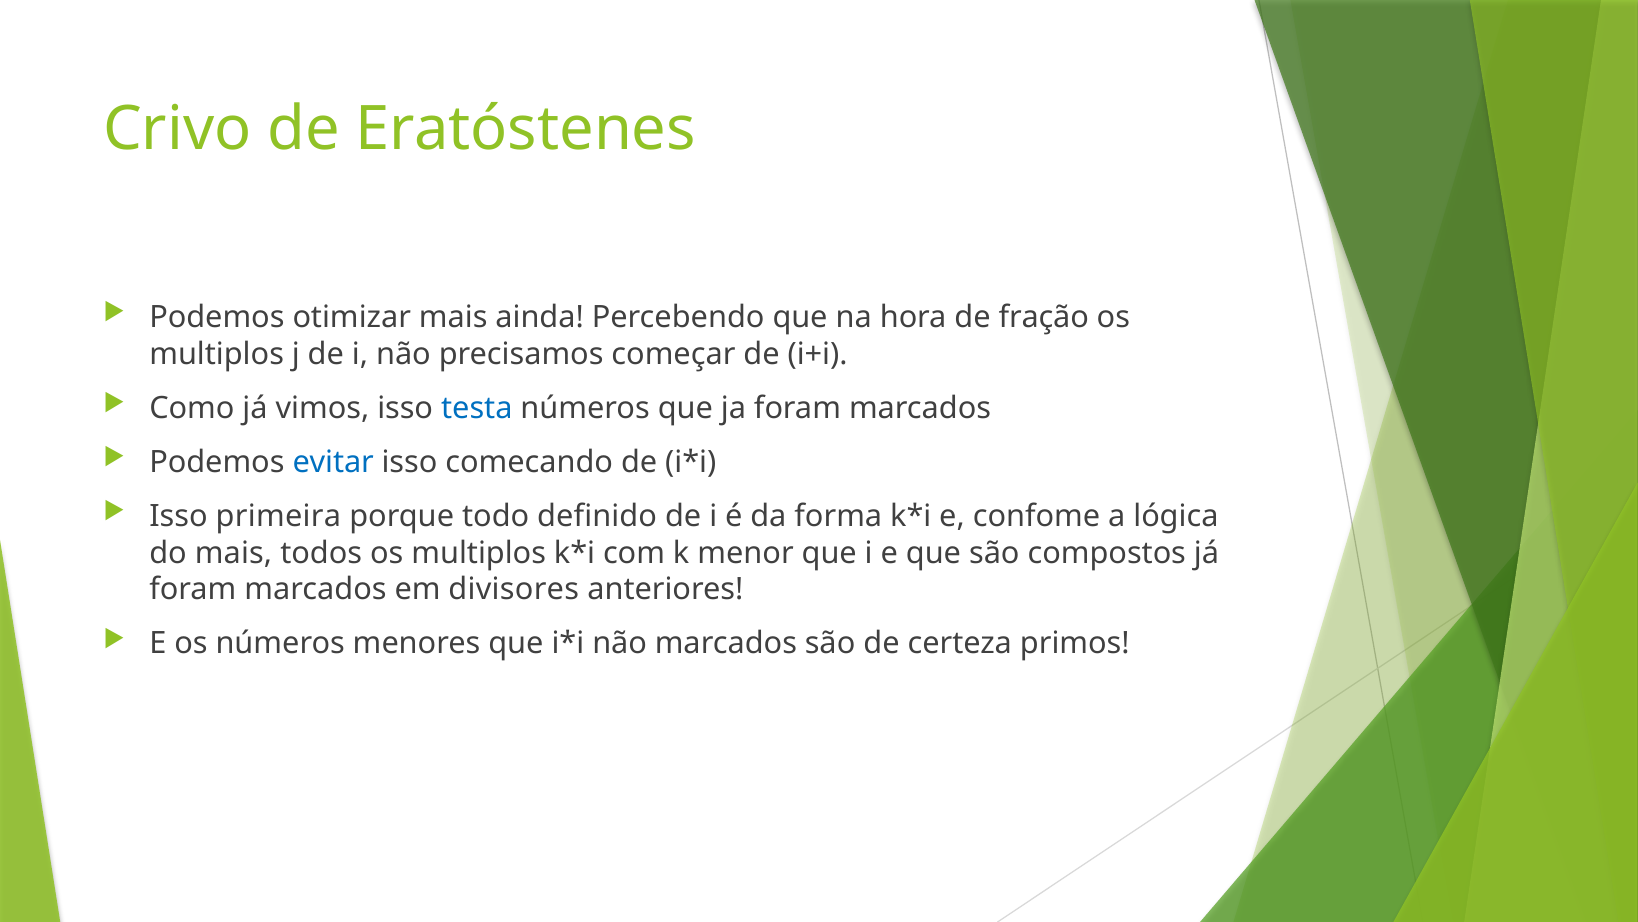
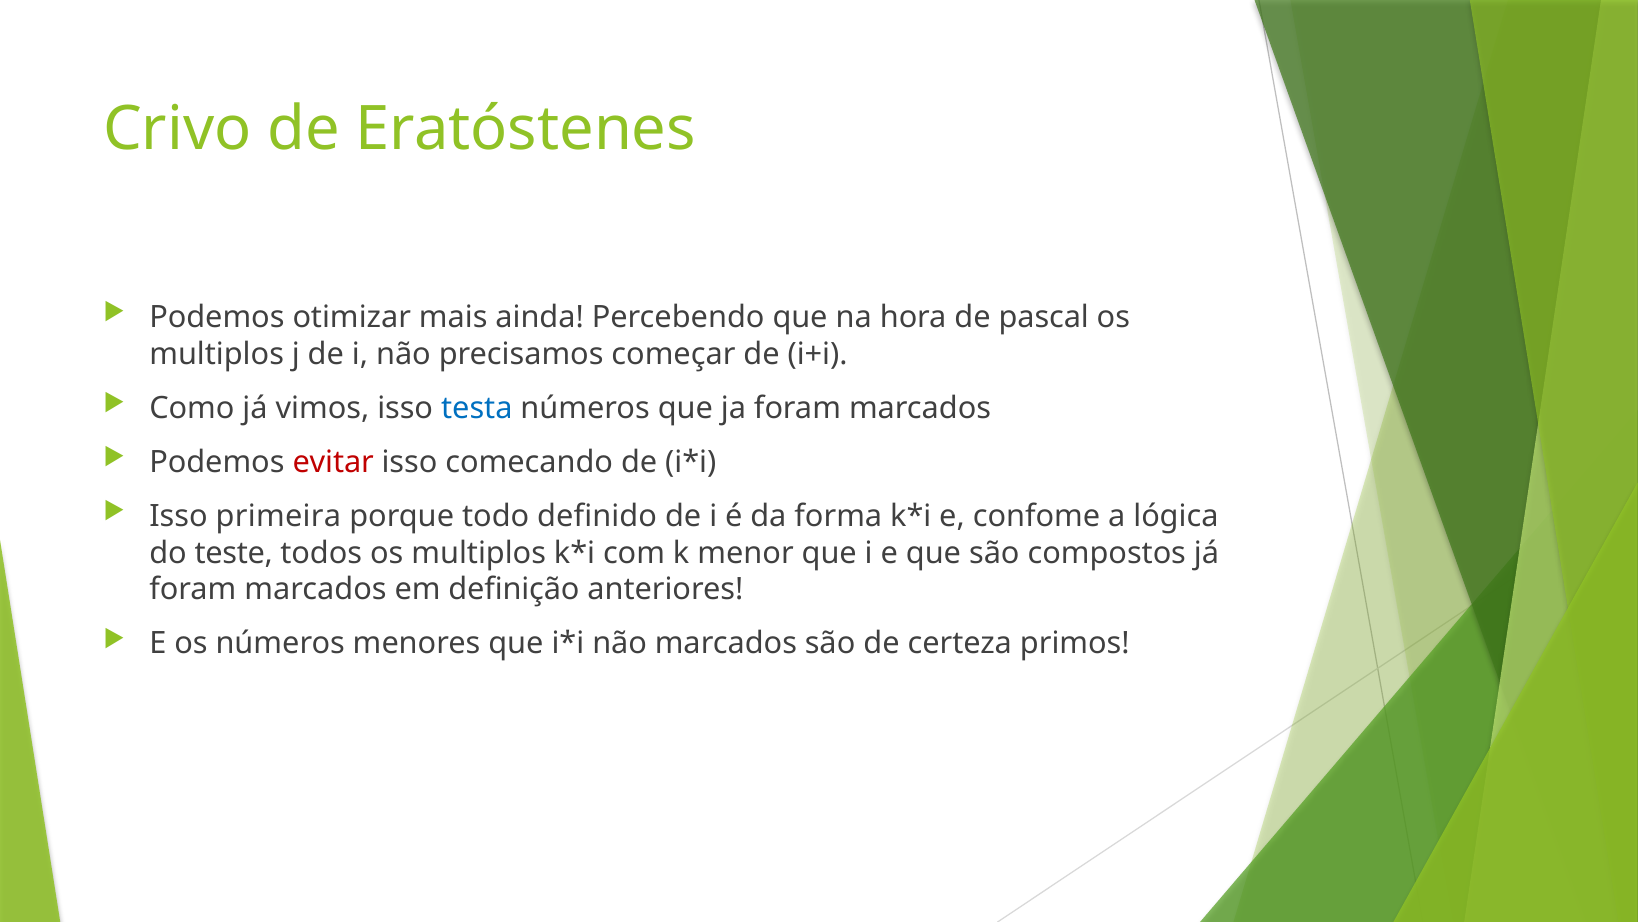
fração: fração -> pascal (1044, 317)
evitar colour: blue -> red (333, 462)
do mais: mais -> teste (234, 553)
divisores: divisores -> definição (514, 589)
